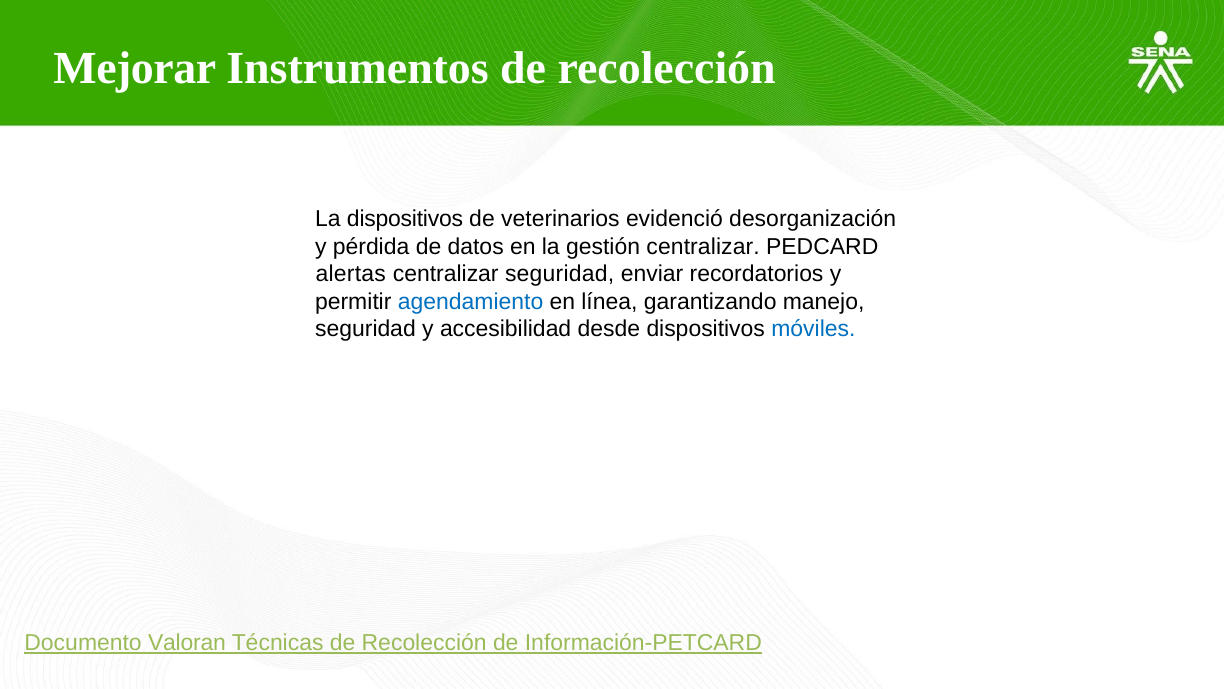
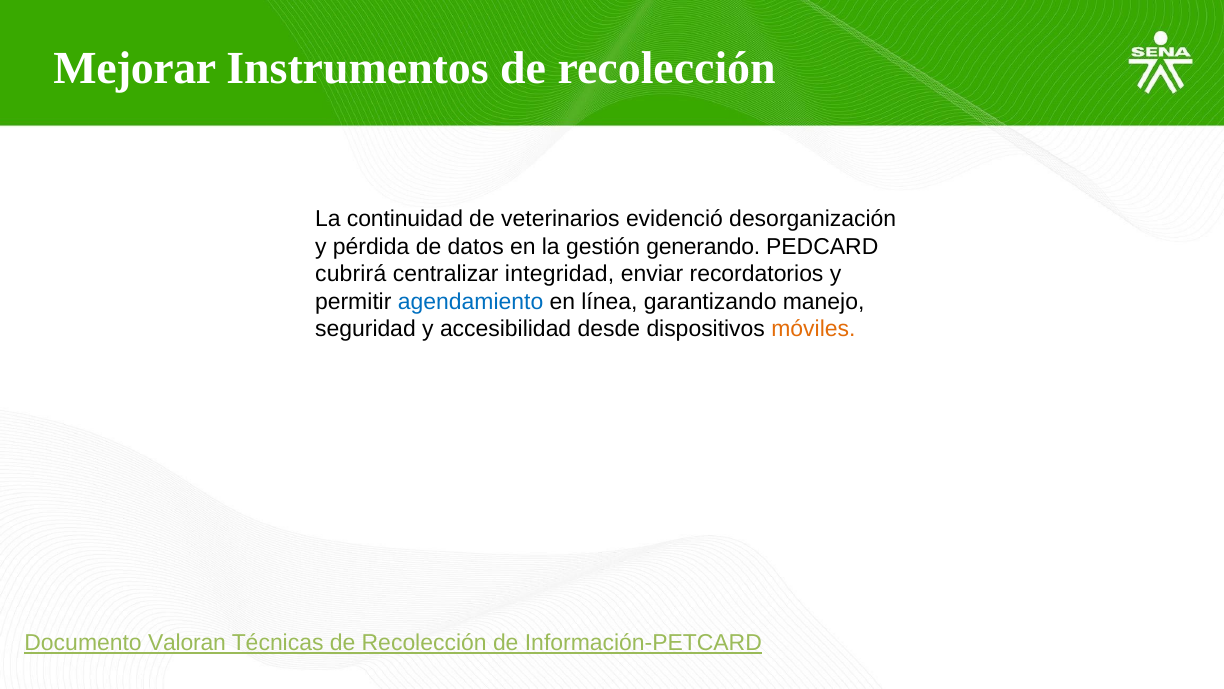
La dispositivos: dispositivos -> continuidad (405, 219)
gestión centralizar: centralizar -> generando (703, 246)
alertas: alertas -> cubrirá (351, 274)
centralizar seguridad: seguridad -> integridad (560, 274)
móviles colour: blue -> orange (813, 329)
